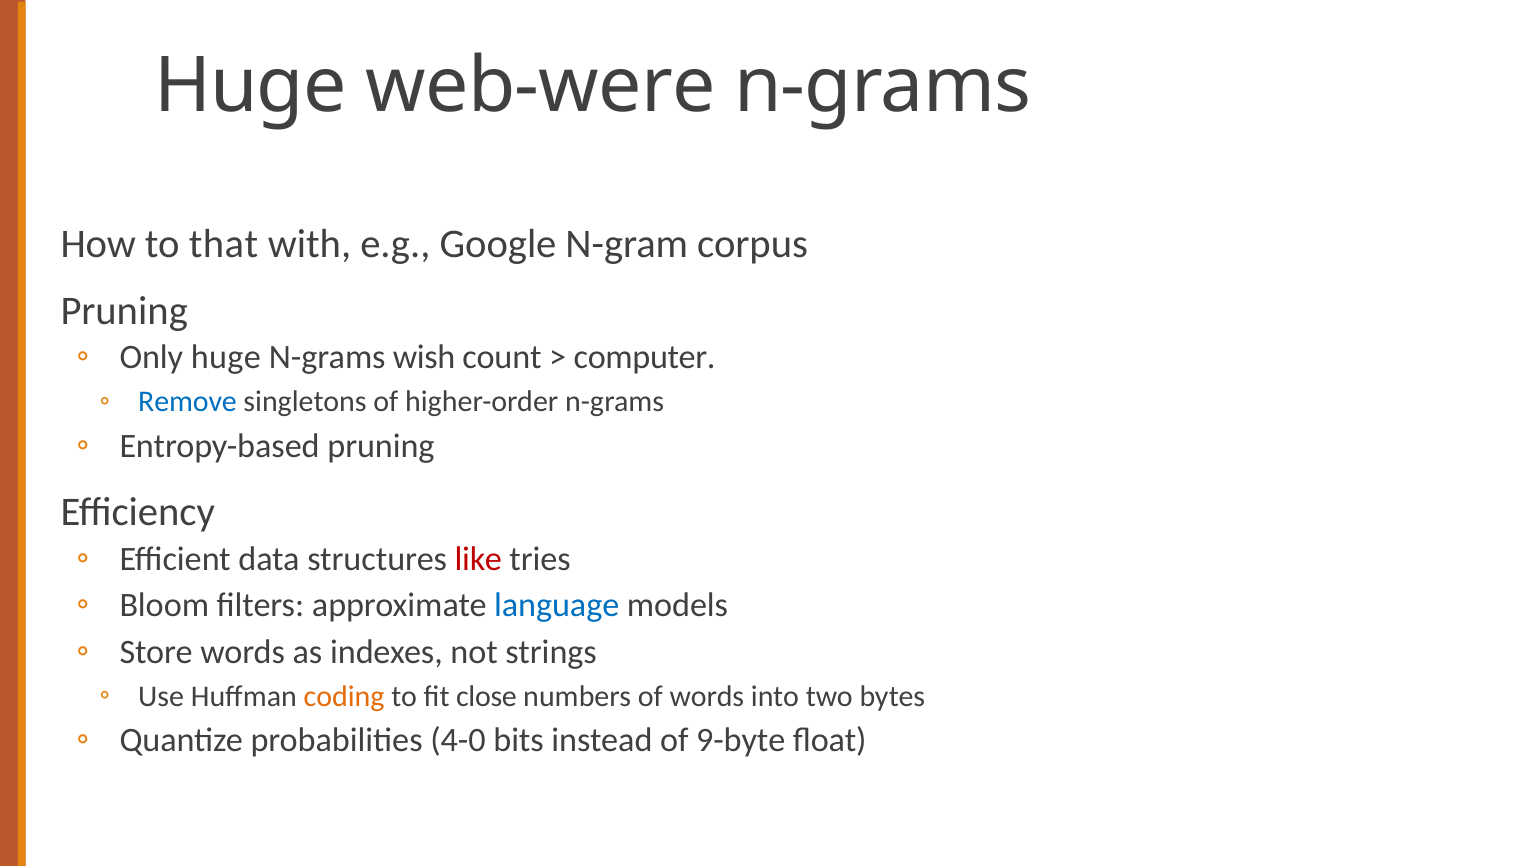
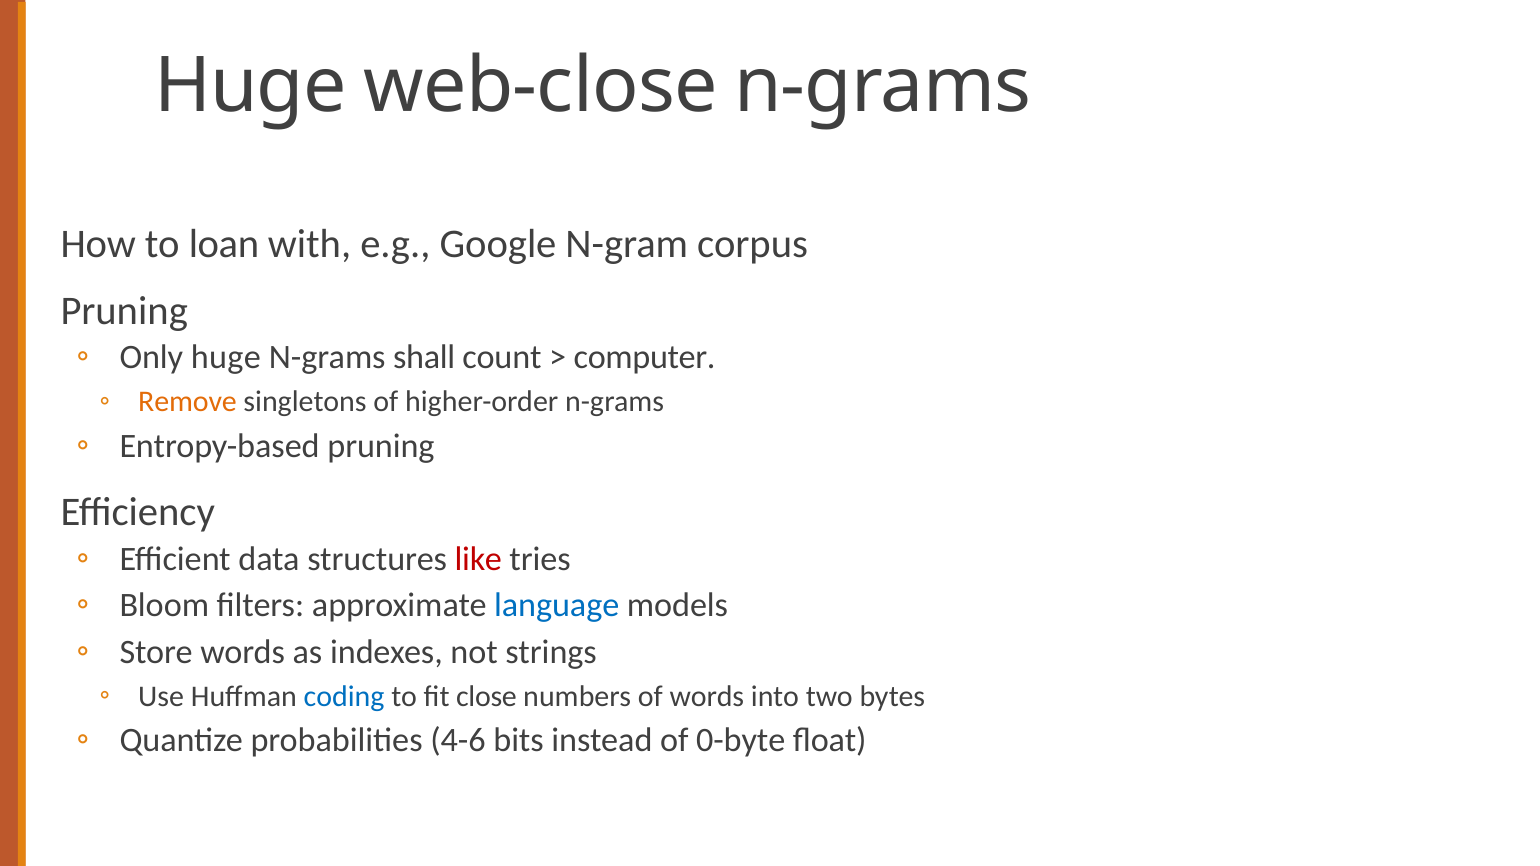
web-were: web-were -> web-close (541, 86)
that: that -> loan (224, 244)
wish: wish -> shall (424, 358)
Remove colour: blue -> orange (188, 402)
coding colour: orange -> blue (344, 697)
4-0: 4-0 -> 4-6 (458, 741)
9-byte: 9-byte -> 0-byte (741, 741)
